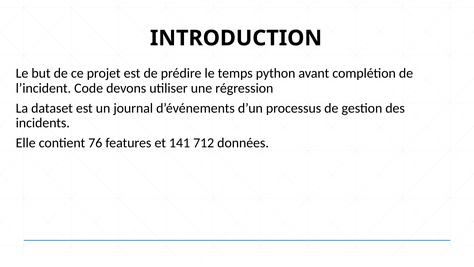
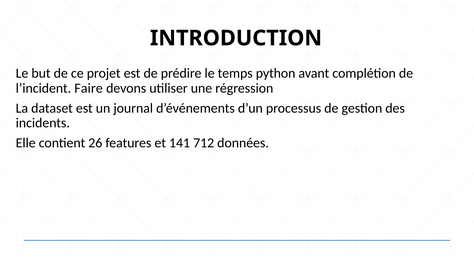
Code: Code -> Faire (89, 88)
76: 76 -> 26 (95, 143)
